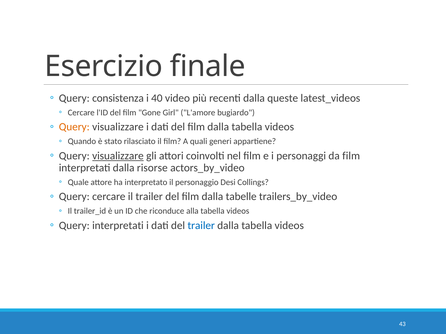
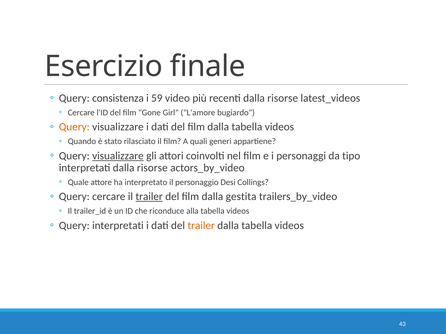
40: 40 -> 59 (157, 98)
recenti dalla queste: queste -> risorse (283, 98)
da film: film -> tipo (351, 156)
trailer underline: none -> present (149, 197)
tabelle: tabelle -> gestita (241, 197)
trailer colour: blue -> orange (201, 226)
